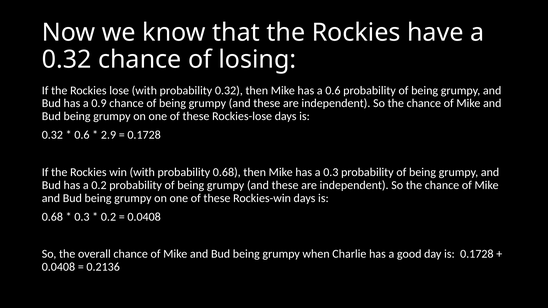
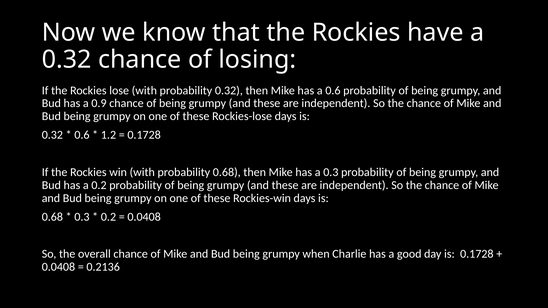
2.9: 2.9 -> 1.2 (108, 135)
